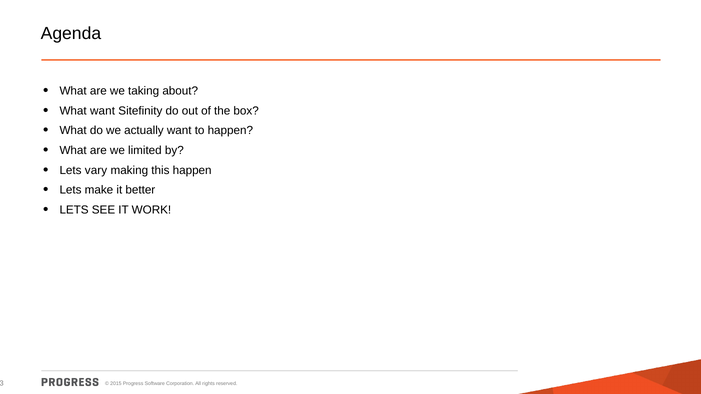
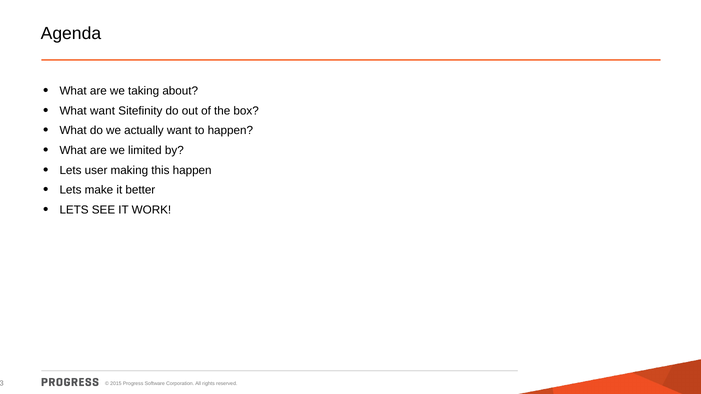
vary: vary -> user (96, 170)
